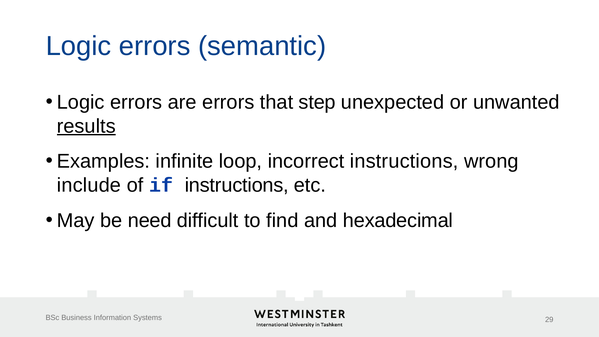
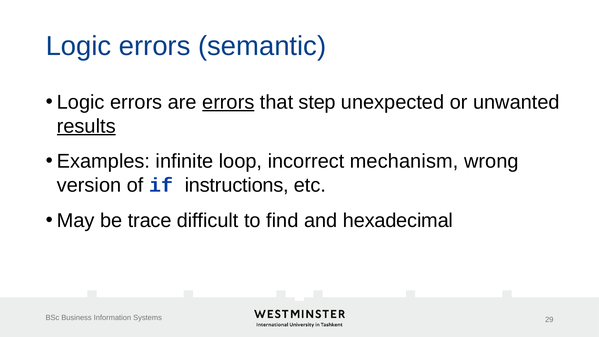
errors underline: none -> present (228, 102)
incorrect instructions: instructions -> mechanism (404, 161)
include: include -> version (89, 185)
need: need -> trace (150, 220)
